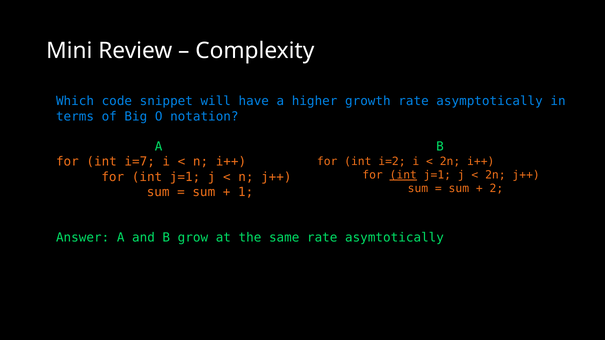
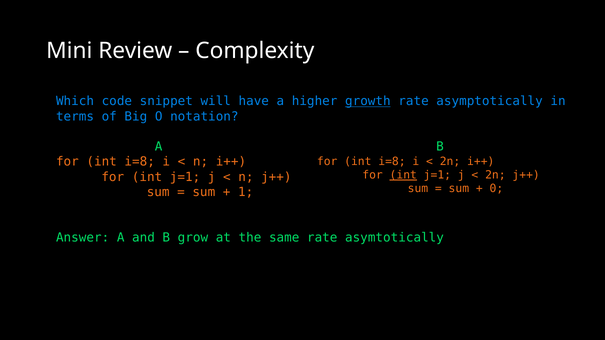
growth underline: none -> present (368, 101)
i=7: i=7 -> i=8 (140, 162)
i=2: i=2 -> i=8 (392, 162)
2: 2 -> 0 (496, 189)
